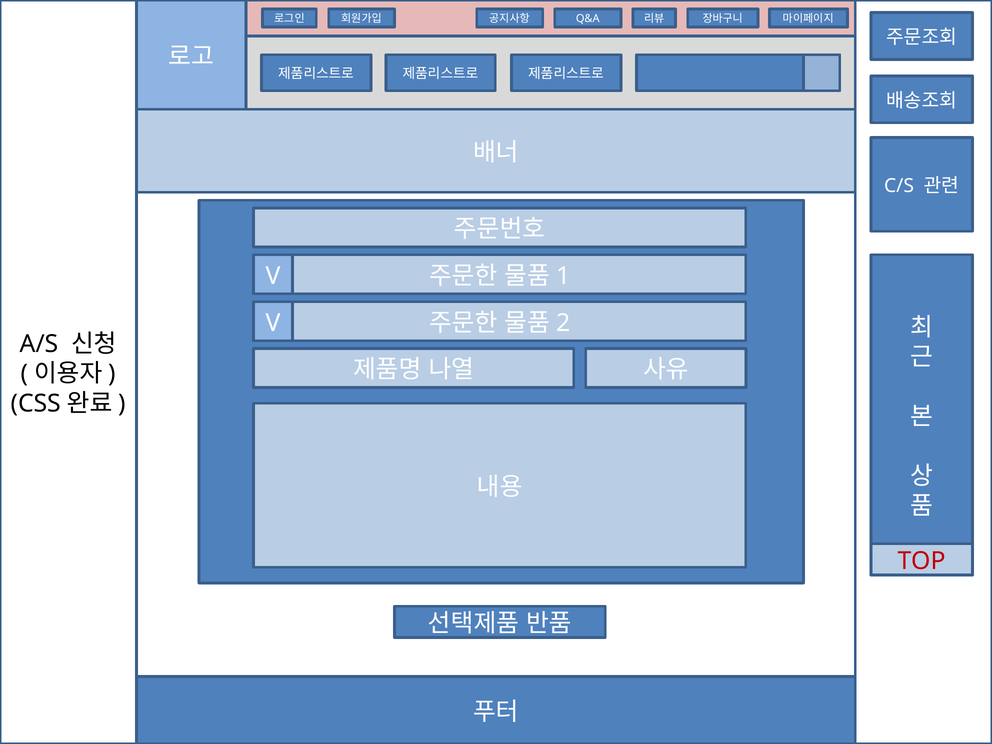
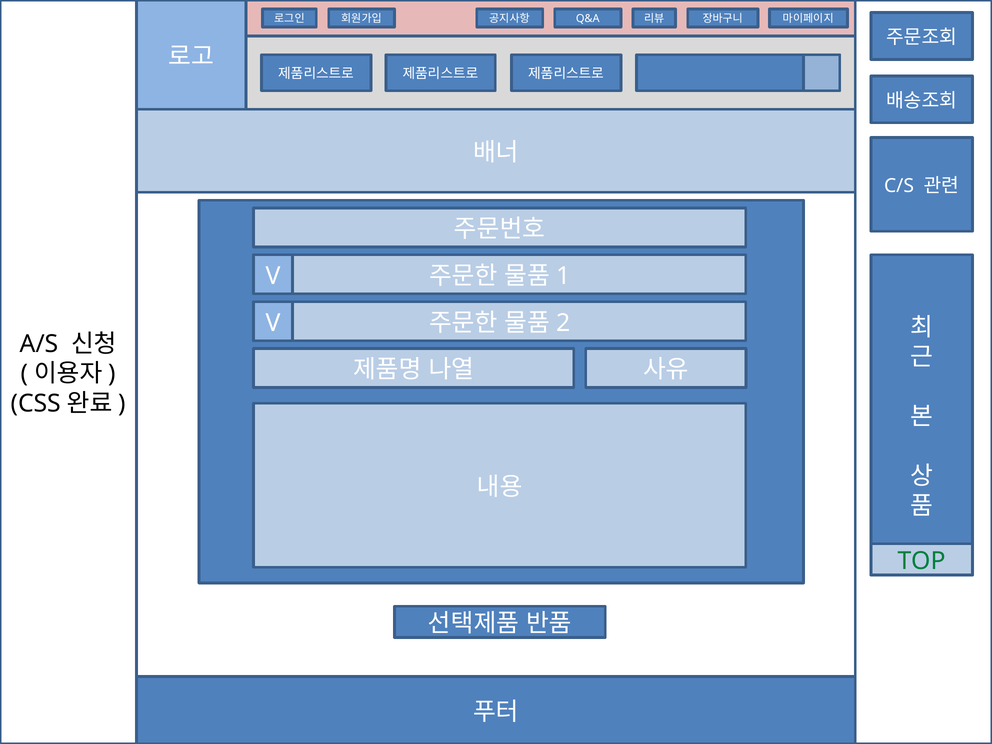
TOP colour: red -> green (922, 561)
